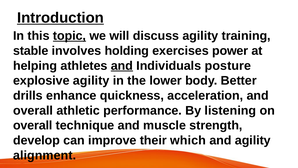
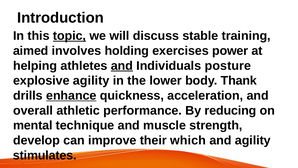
Introduction underline: present -> none (60, 18)
discuss agility: agility -> stable (200, 36)
stable: stable -> aimed (31, 51)
Better: Better -> Thank (239, 80)
enhance underline: none -> present (71, 95)
listening: listening -> reducing (230, 110)
overall: overall -> mental (33, 125)
alignment: alignment -> stimulates (45, 155)
